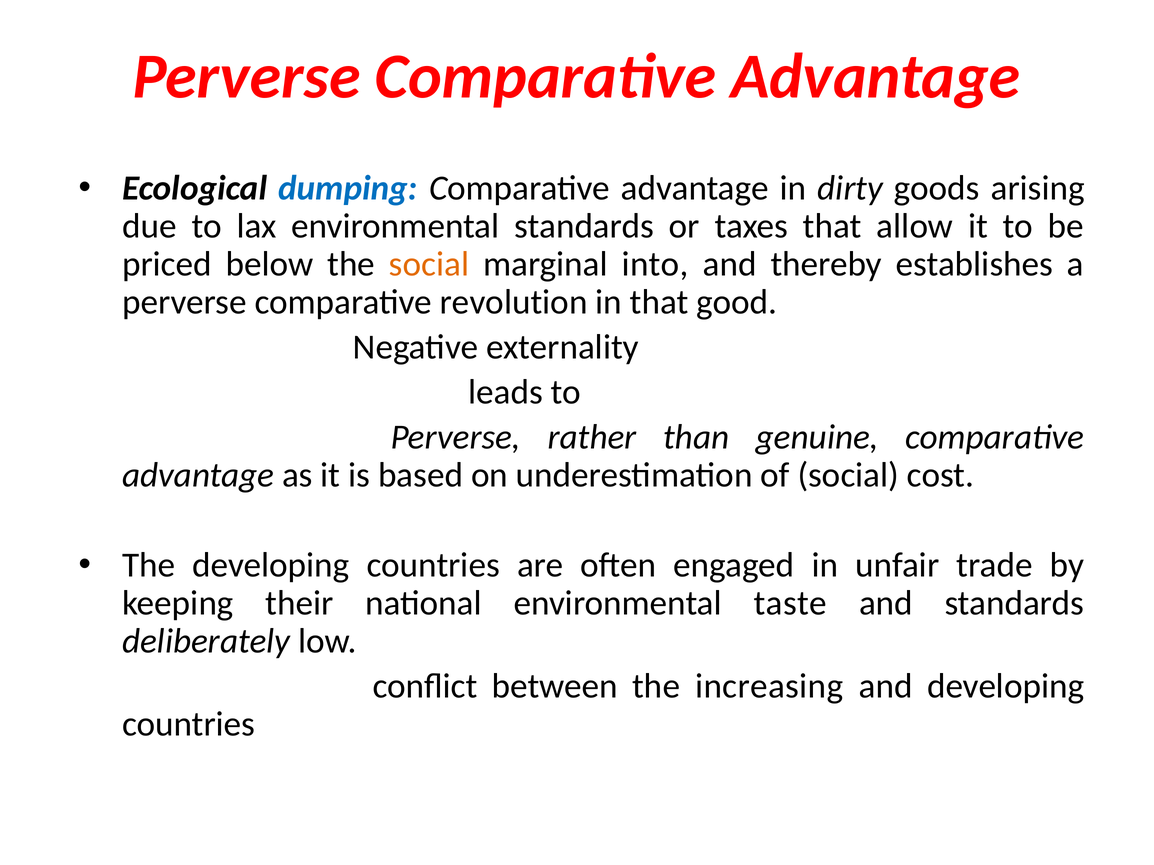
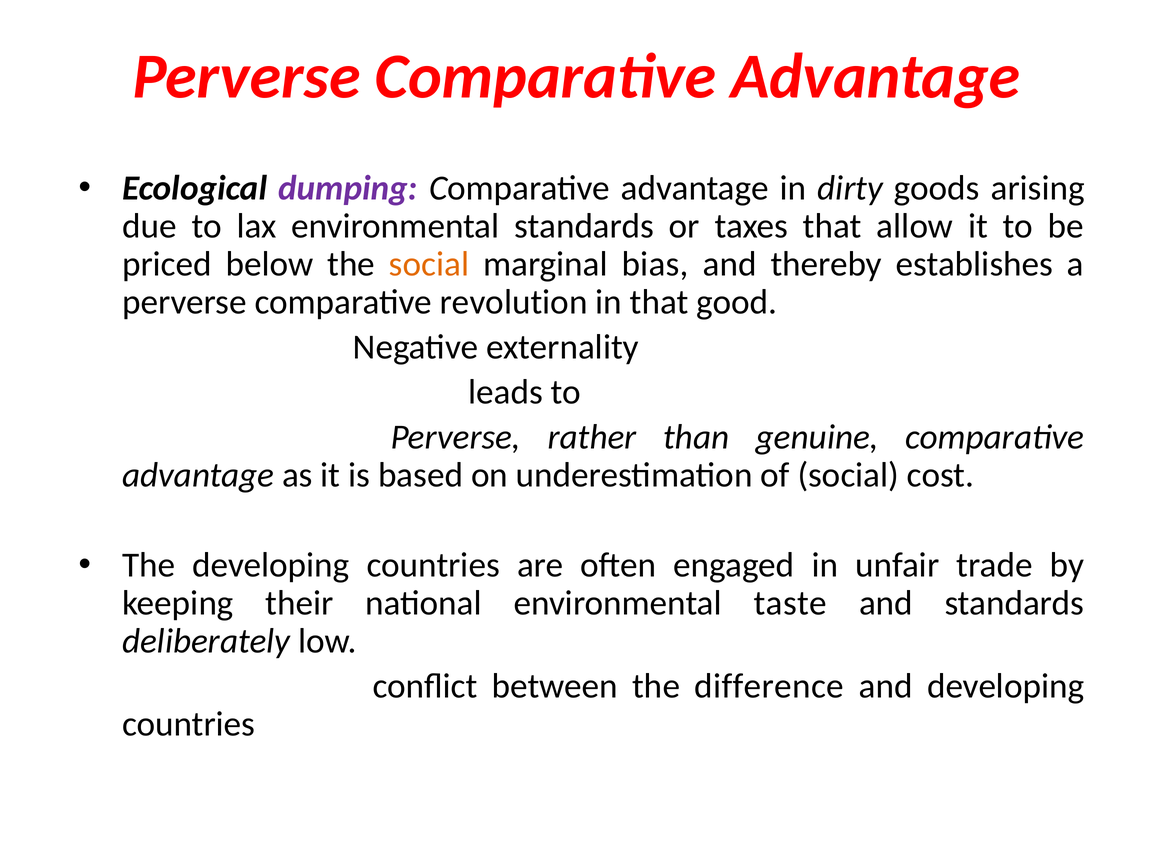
dumping colour: blue -> purple (348, 188)
into: into -> bias (655, 264)
increasing: increasing -> difference (769, 687)
